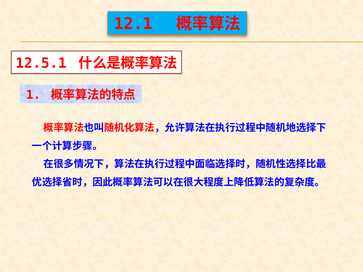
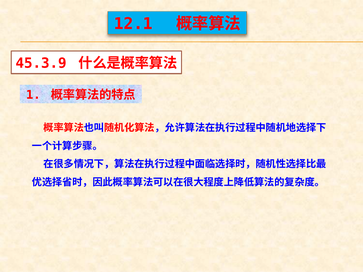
12.5.1: 12.5.1 -> 45.3.9 (41, 63)
